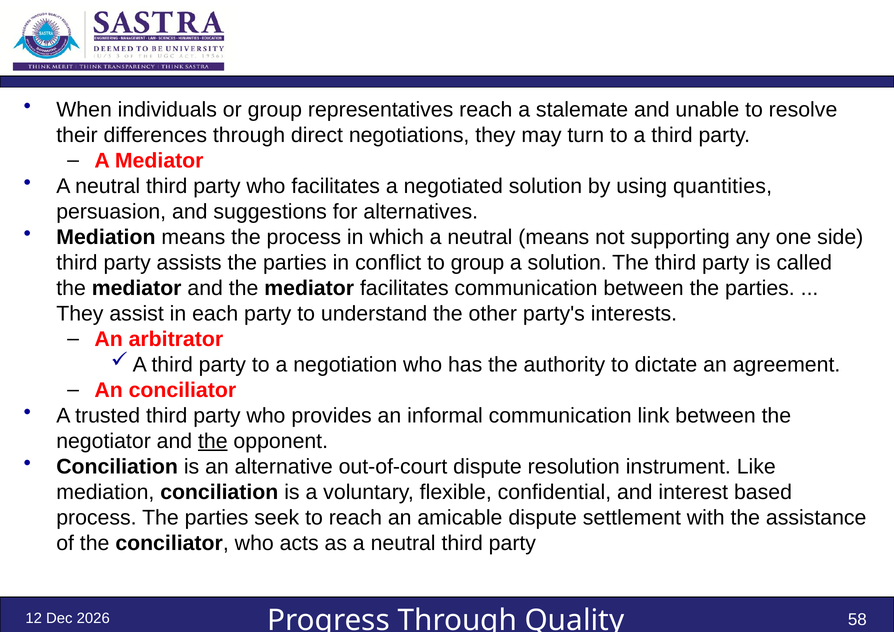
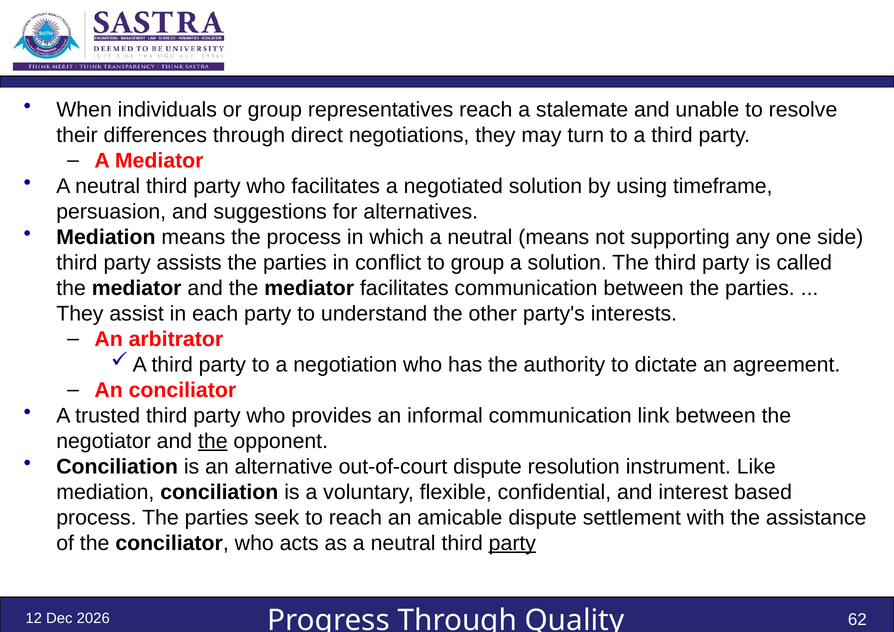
quantities: quantities -> timeframe (723, 186)
party underline: none -> present (512, 543)
58: 58 -> 62 (857, 620)
